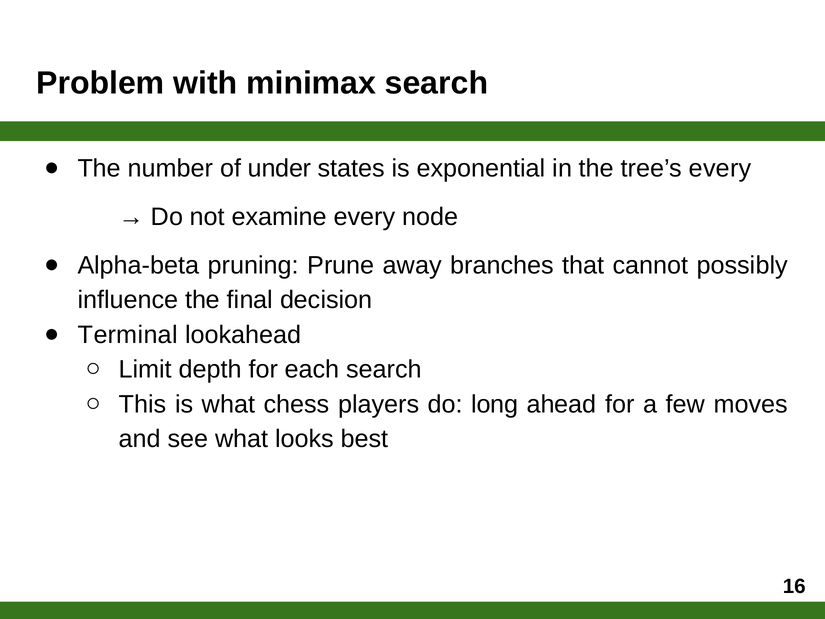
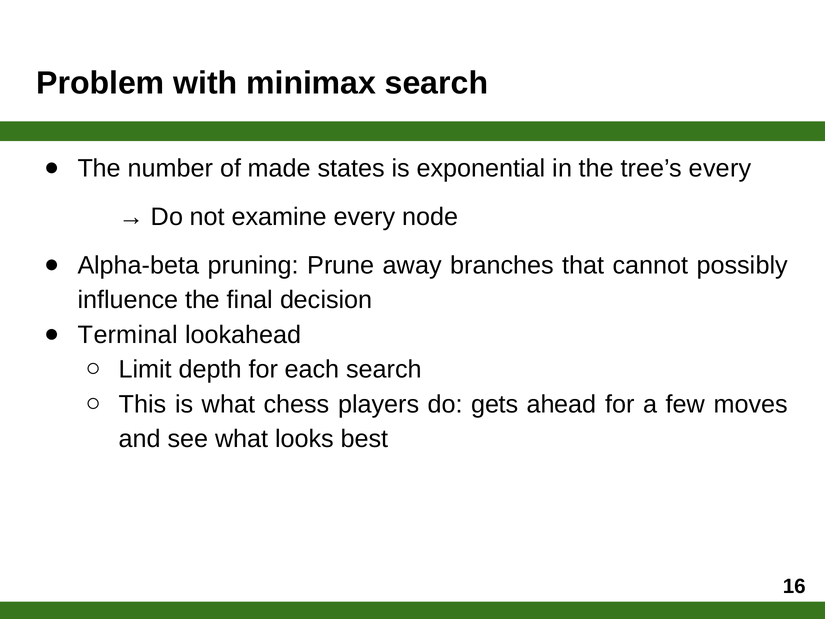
under: under -> made (279, 168)
long: long -> gets (495, 404)
